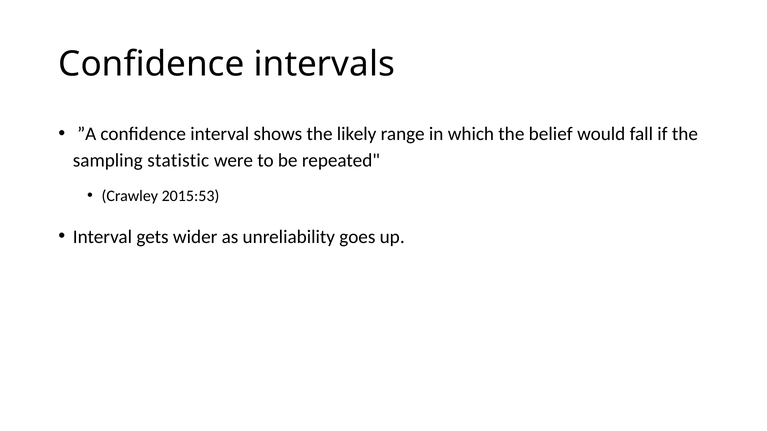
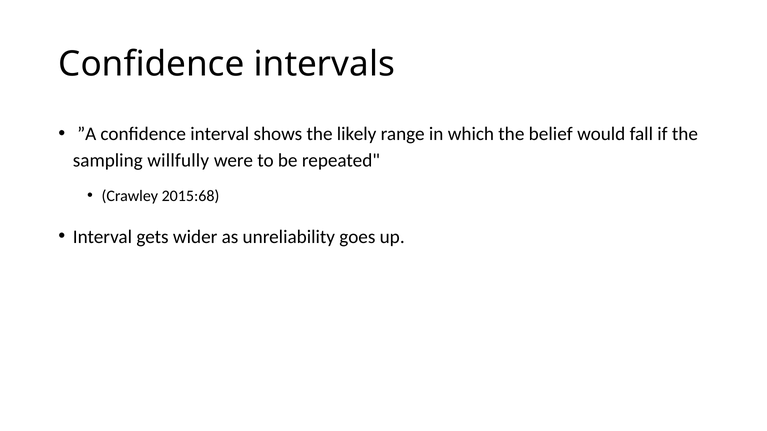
statistic: statistic -> willfully (178, 160)
2015:53: 2015:53 -> 2015:68 (190, 196)
